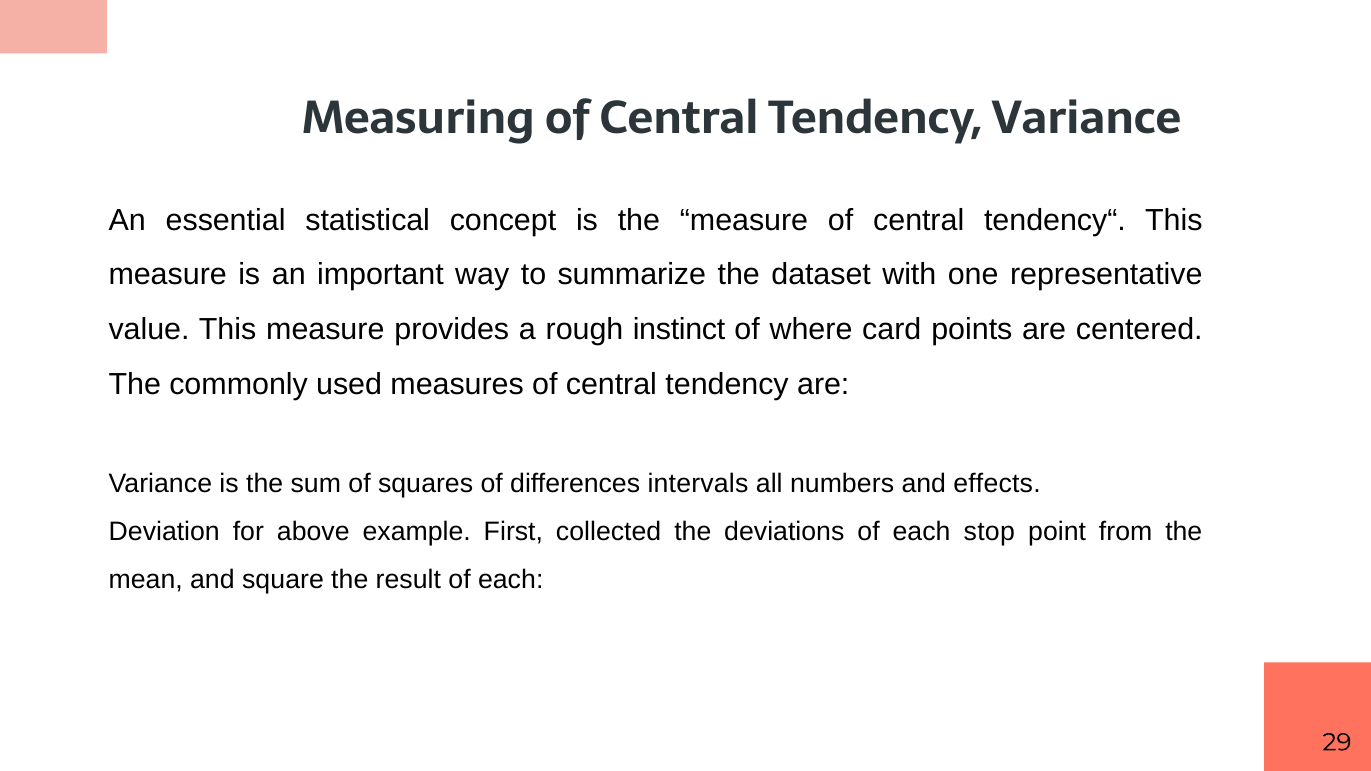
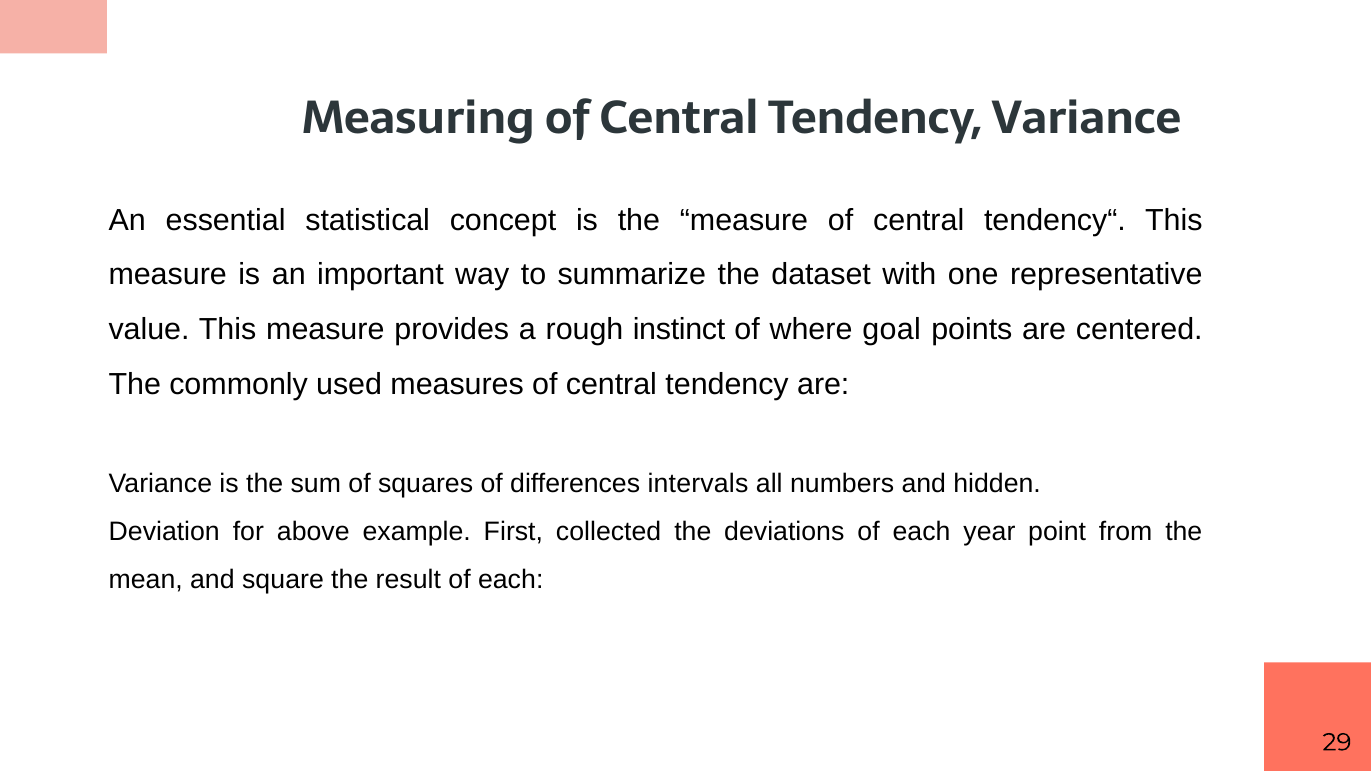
card: card -> goal (892, 330)
effects: effects -> hidden (997, 484)
stop: stop -> year (989, 532)
